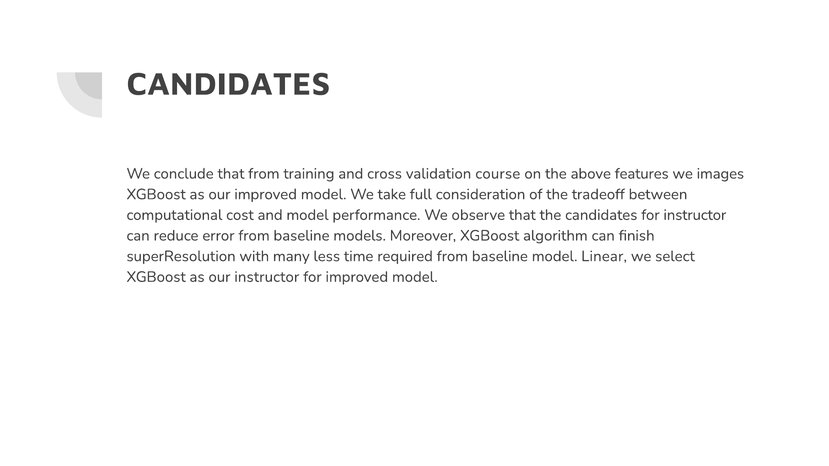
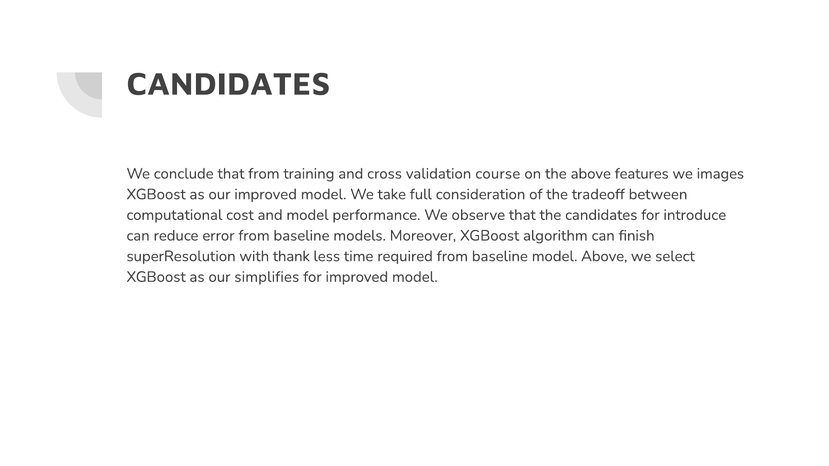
for instructor: instructor -> introduce (695, 215)
many: many -> thank (291, 256)
model Linear: Linear -> Above (604, 256)
our instructor: instructor -> simplifies (267, 277)
